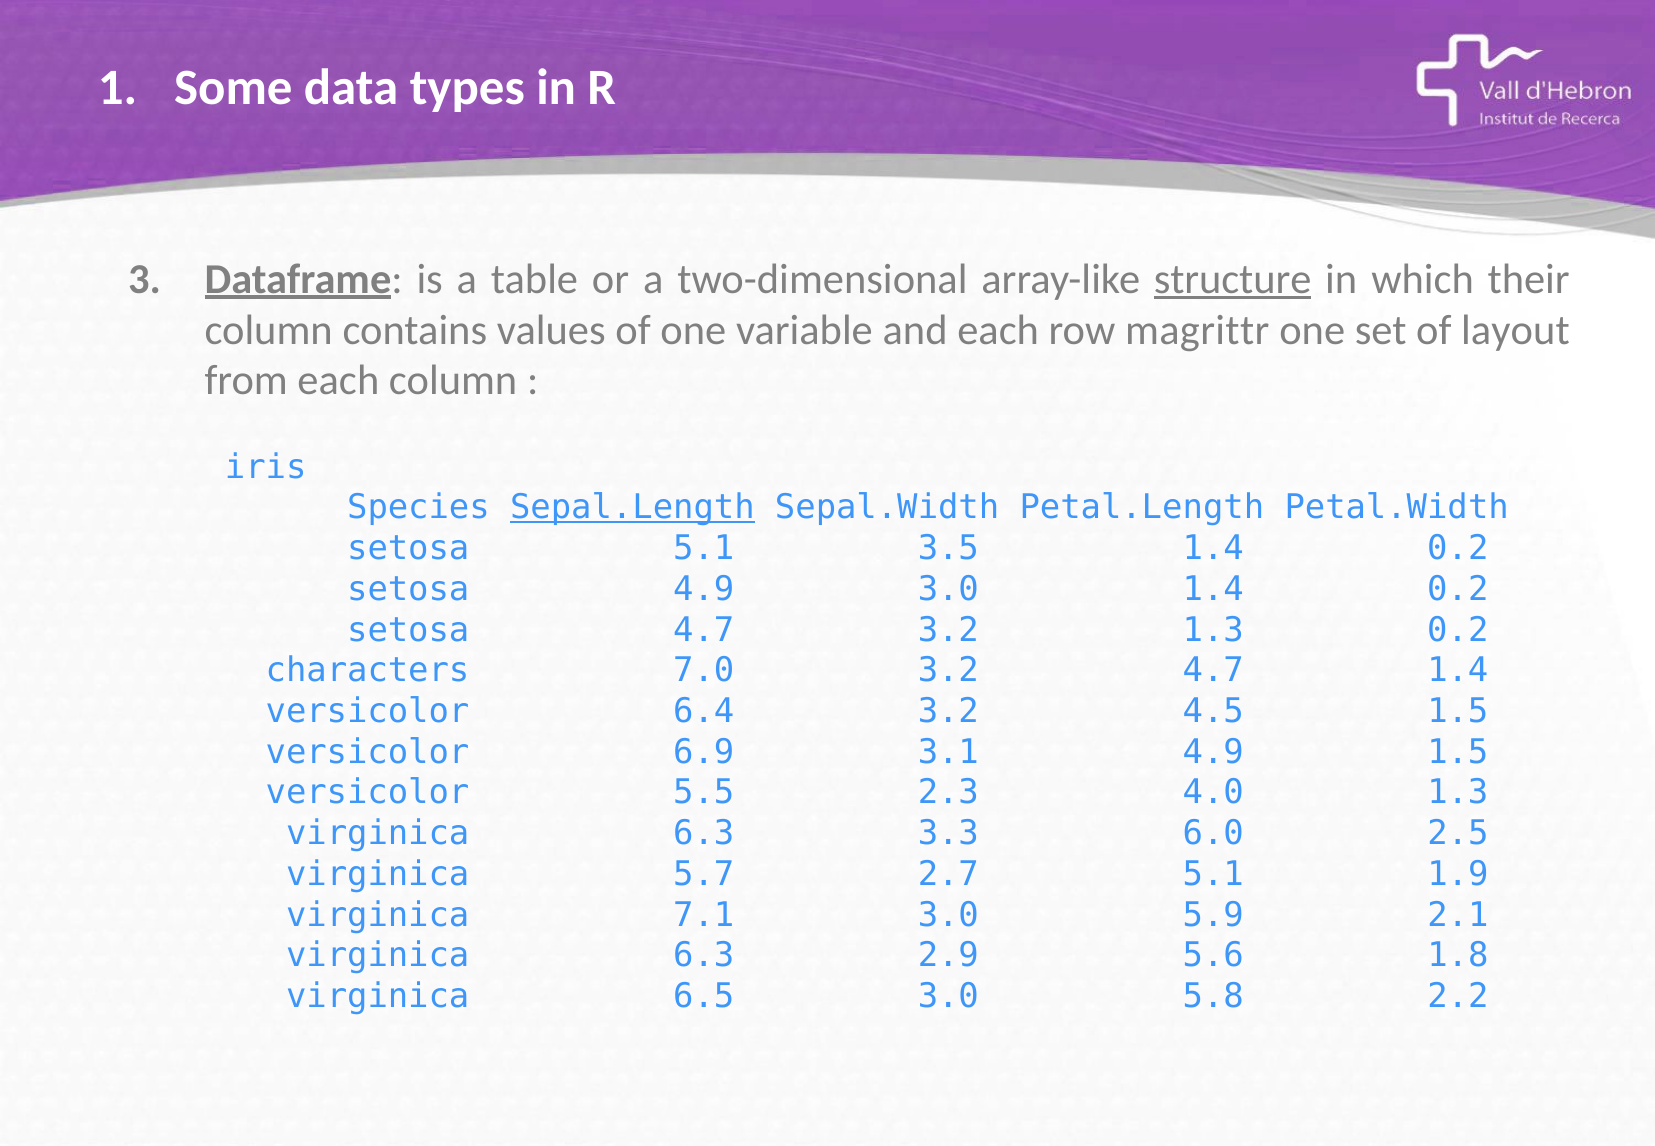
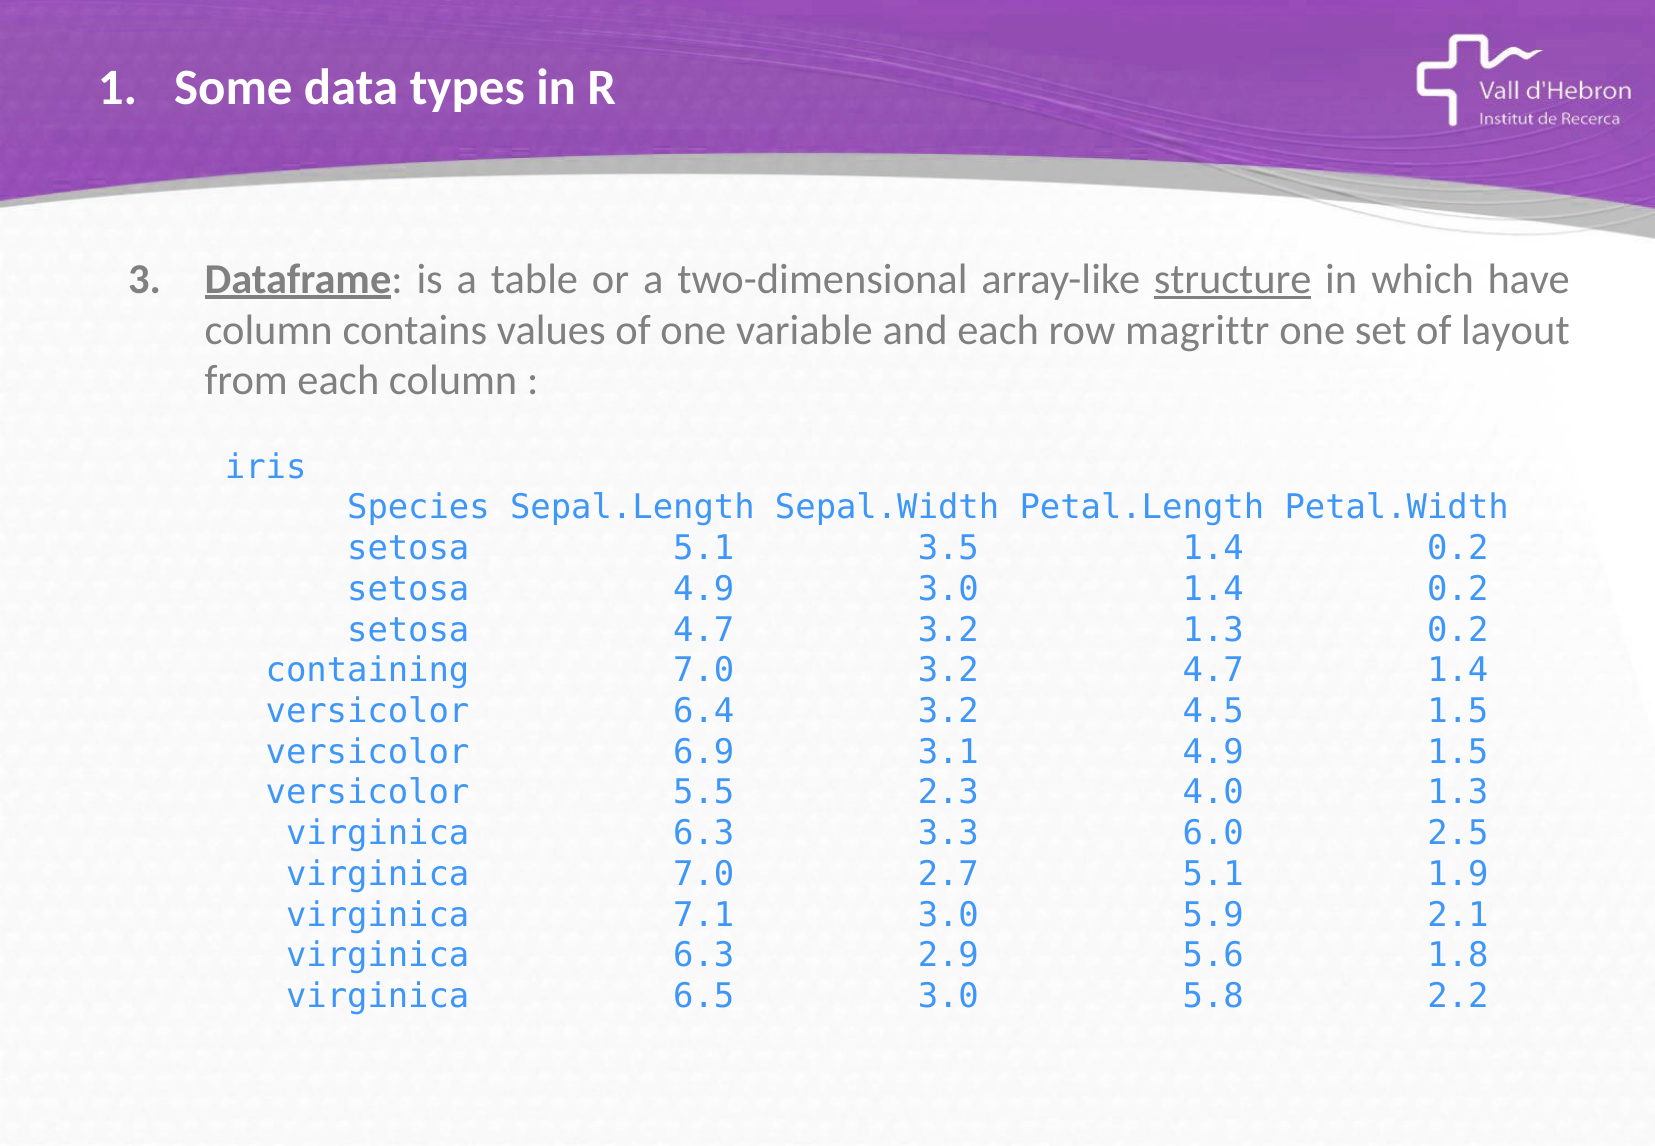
their: their -> have (1529, 279)
Sepal.Length underline: present -> none (632, 508)
characters: characters -> containing (368, 670)
virginica 5.7: 5.7 -> 7.0 (704, 874)
